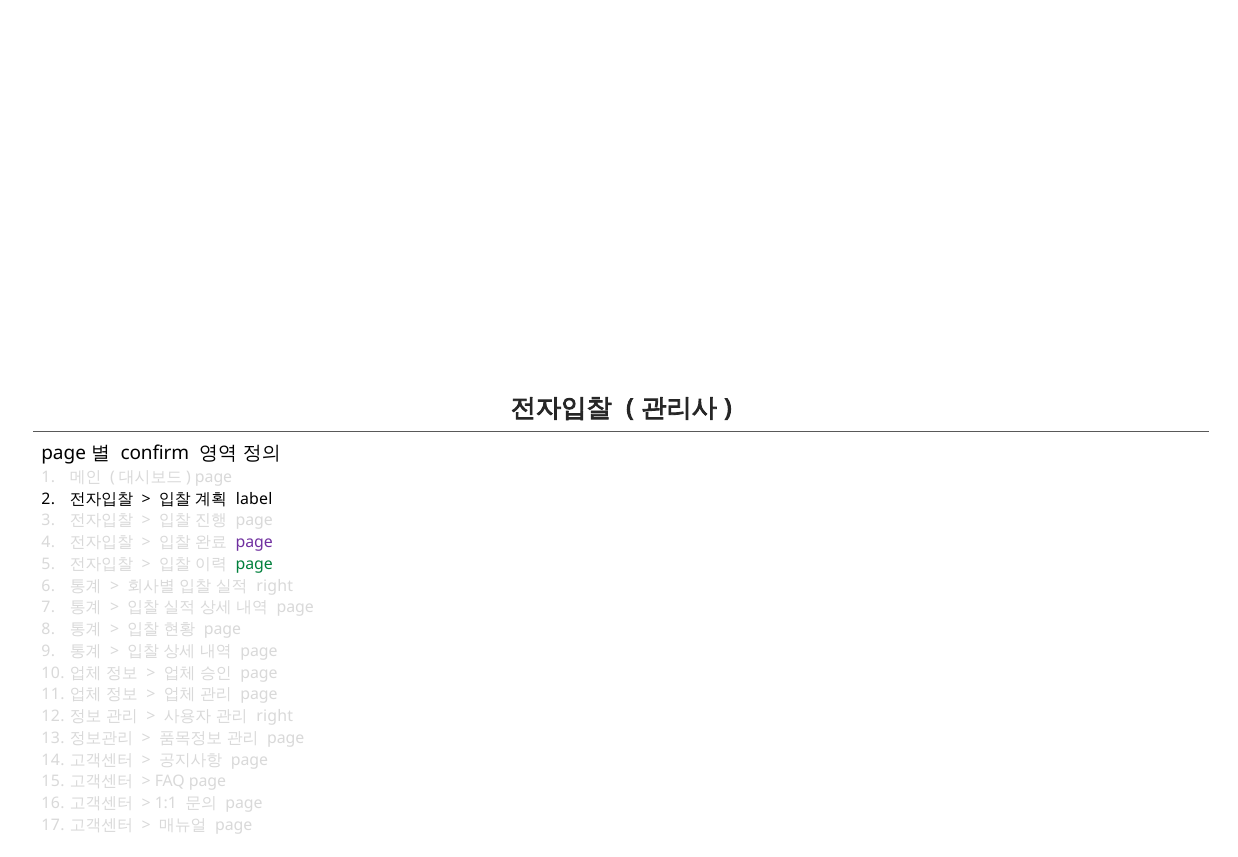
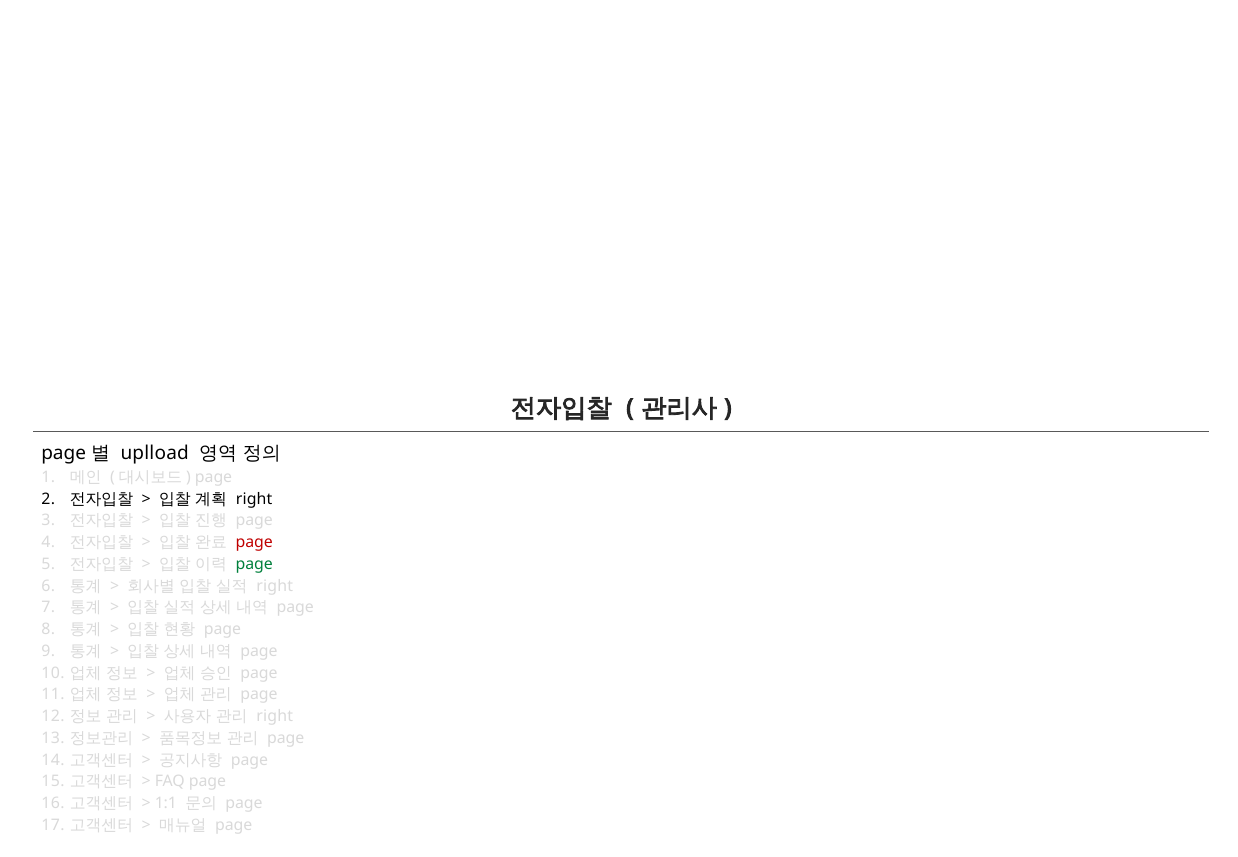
confirm: confirm -> uplload (155, 454)
label: label -> right (254, 499)
page colour: purple -> red (254, 543)
